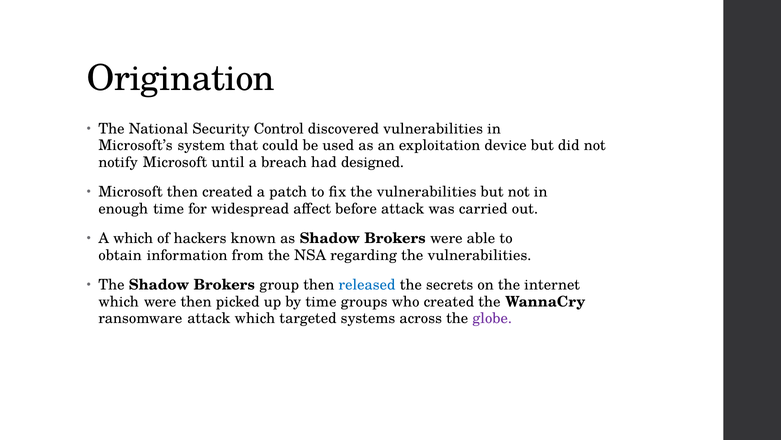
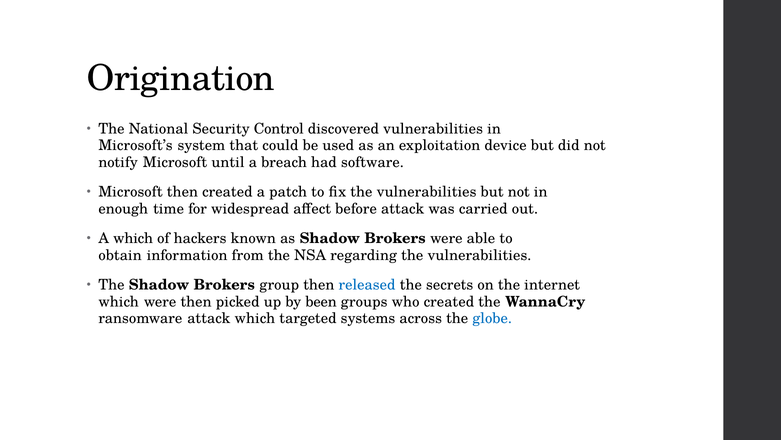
designed: designed -> software (372, 162)
by time: time -> been (321, 301)
globe colour: purple -> blue (492, 318)
